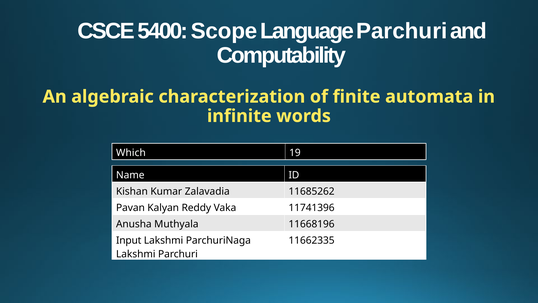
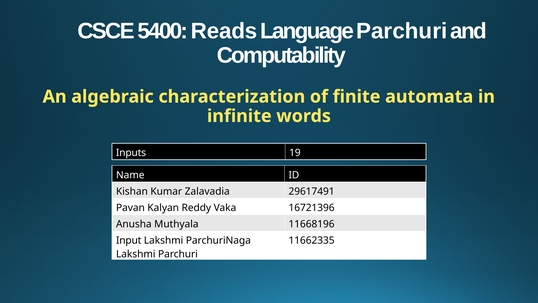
Scope: Scope -> Reads (224, 31)
Which: Which -> Inputs (131, 153)
11685262: 11685262 -> 29617491 (312, 191)
11741396: 11741396 -> 16721396 (312, 208)
